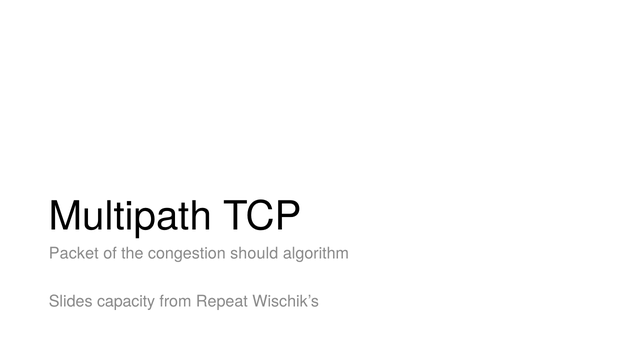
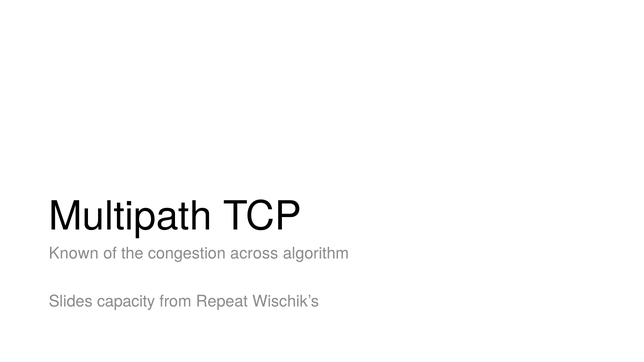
Packet: Packet -> Known (74, 253)
should: should -> across (254, 253)
